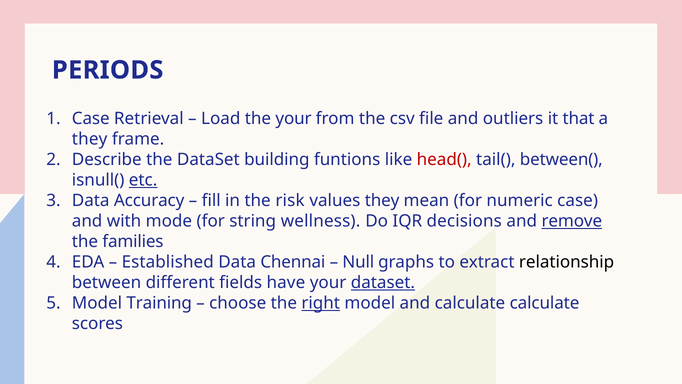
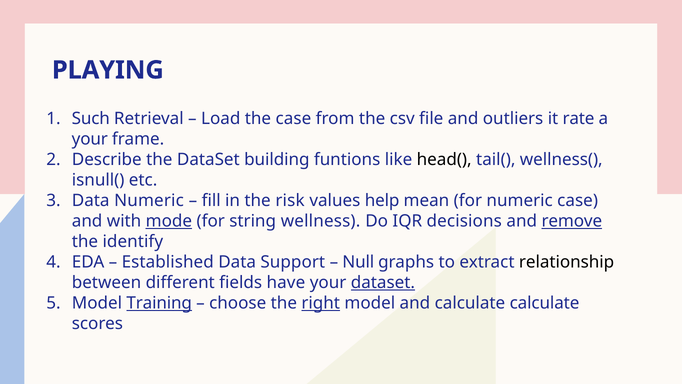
PERIODS: PERIODS -> PLAYING (108, 70)
Case: Case -> Such (91, 119)
the your: your -> case (293, 119)
that: that -> rate (578, 119)
they: they -> your (90, 139)
head( colour: red -> black (444, 160)
between(: between( -> wellness( (561, 160)
etc underline: present -> none (143, 180)
Data Accuracy: Accuracy -> Numeric (149, 201)
values they: they -> help (382, 201)
mode underline: none -> present (169, 221)
families: families -> identify (133, 242)
Chennai: Chennai -> Support (293, 262)
Training underline: none -> present (159, 303)
